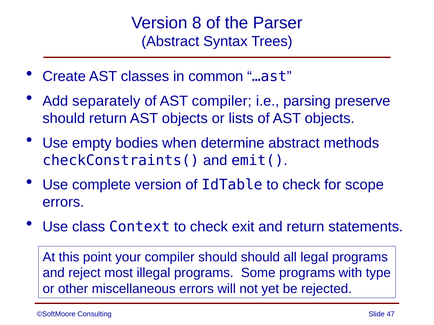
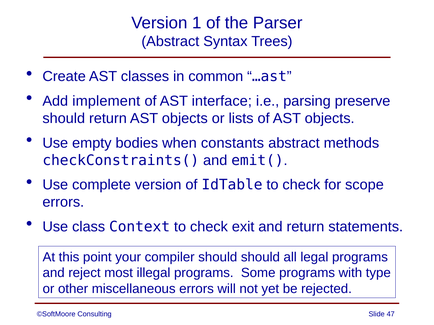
8: 8 -> 1 (197, 23)
separately: separately -> implement (106, 101)
AST compiler: compiler -> interface (222, 101)
determine: determine -> constants (232, 143)
